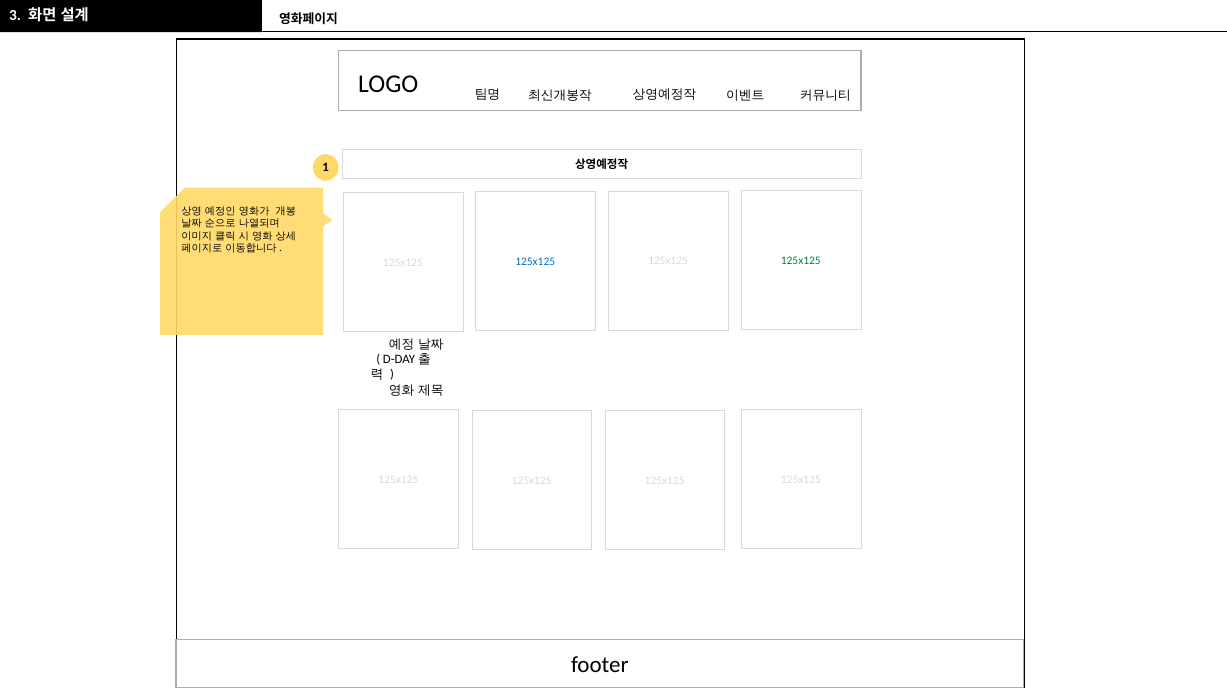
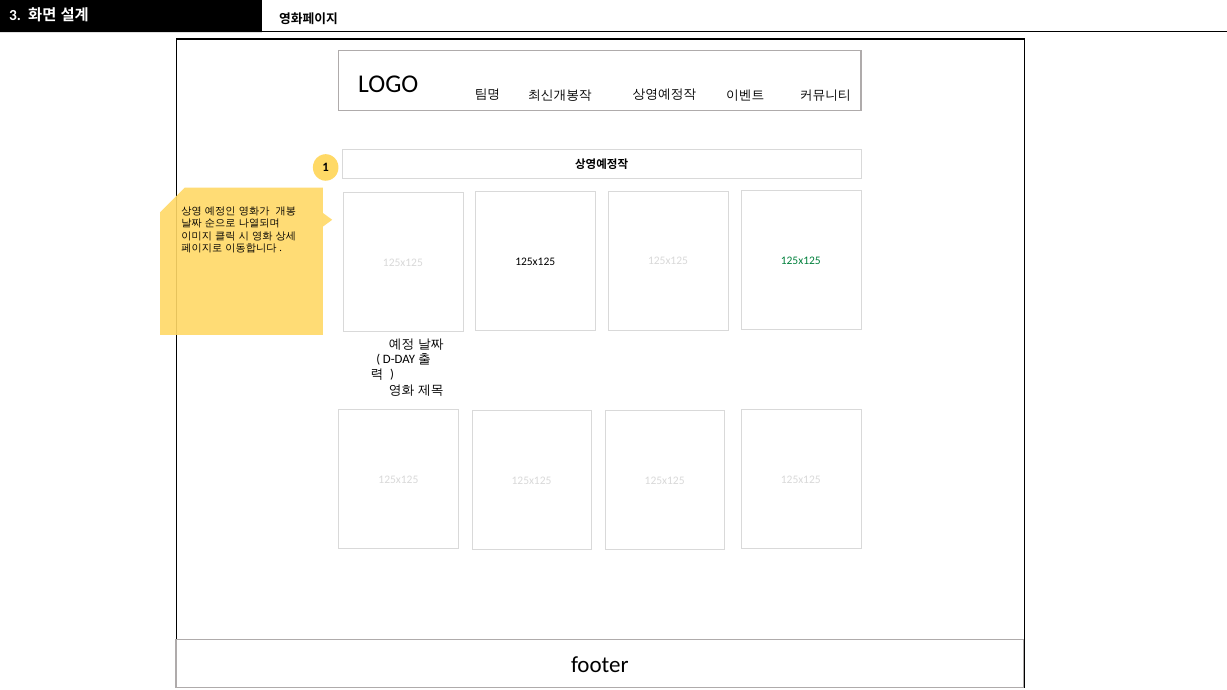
125x125 colour: blue -> black (535, 262)
